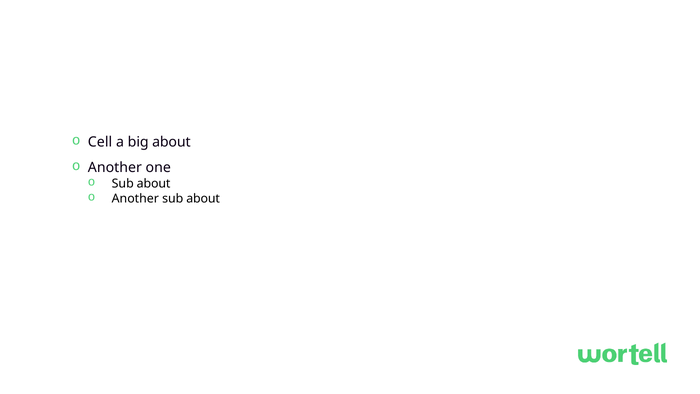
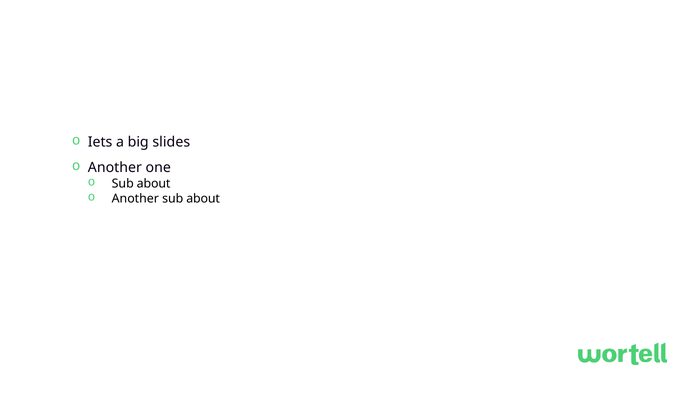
Cell: Cell -> Iets (100, 142)
big about: about -> slides (171, 142)
